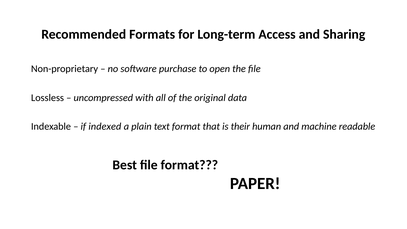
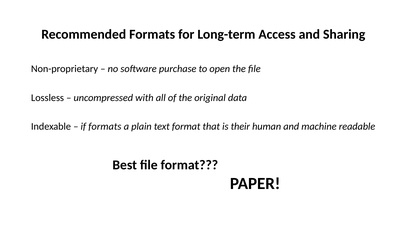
if indexed: indexed -> formats (105, 126)
